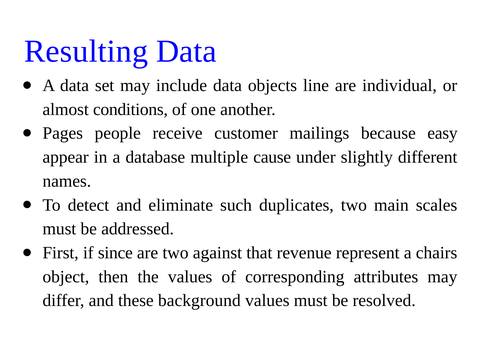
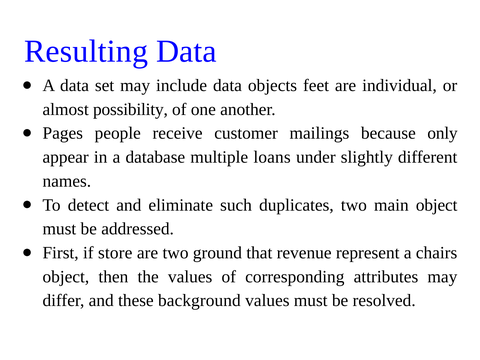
line: line -> feet (316, 85)
conditions: conditions -> possibility (130, 109)
easy: easy -> only (443, 133)
cause: cause -> loans (272, 157)
main scales: scales -> object (437, 205)
since: since -> store (115, 253)
against: against -> ground (217, 253)
